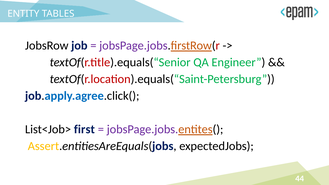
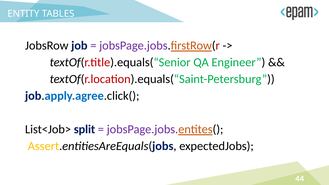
first: first -> split (85, 129)
